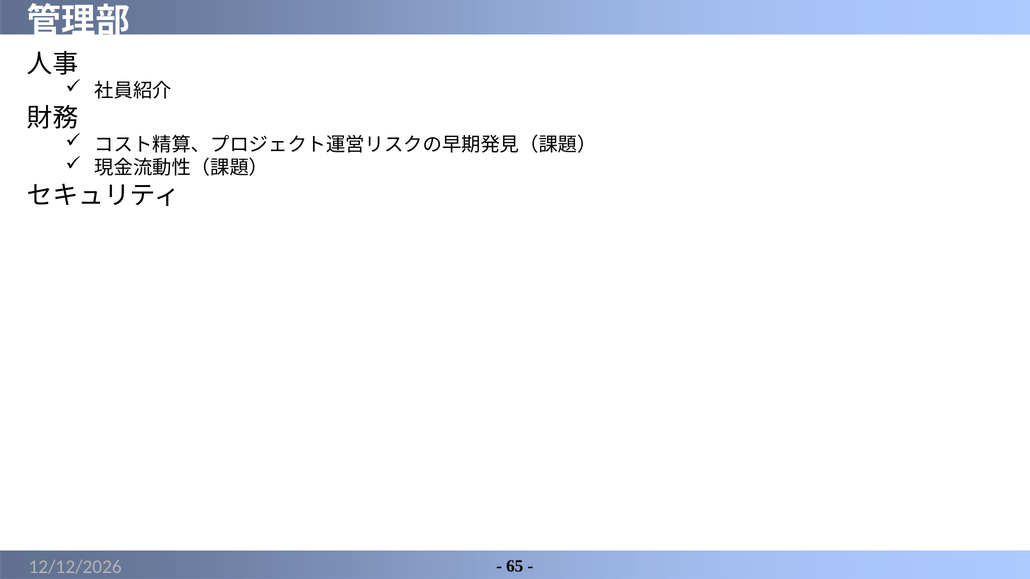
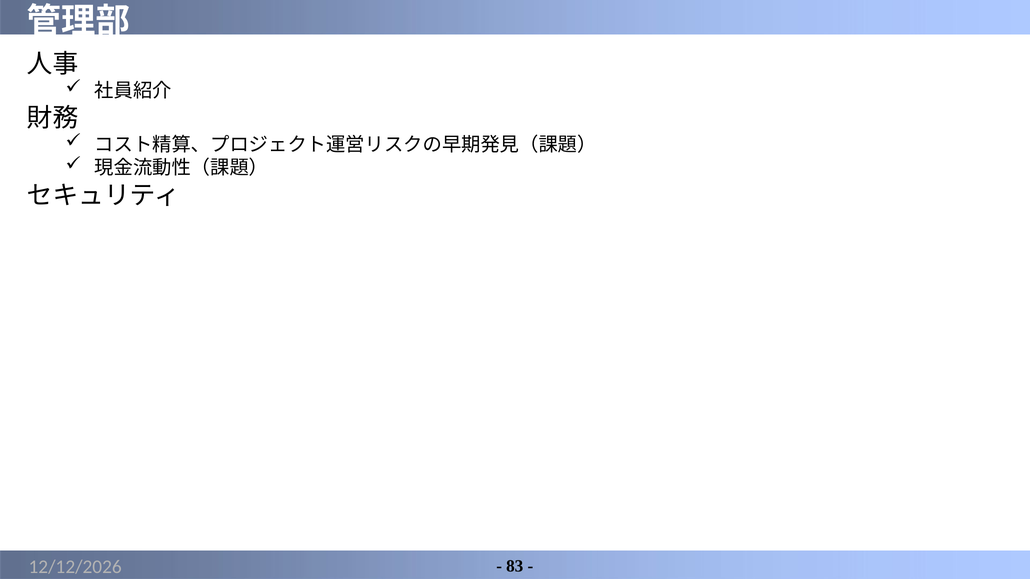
65: 65 -> 83 (515, 566)
